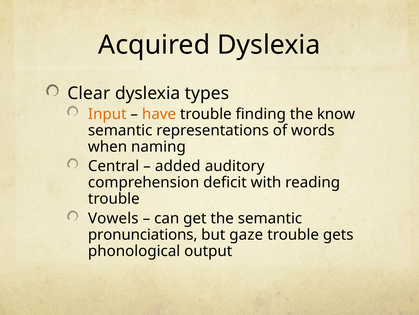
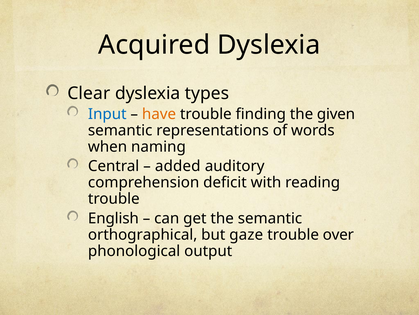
Input colour: orange -> blue (107, 114)
know: know -> given (336, 114)
Vowels: Vowels -> English (113, 218)
pronunciations: pronunciations -> orthographical (143, 234)
gets: gets -> over (338, 234)
